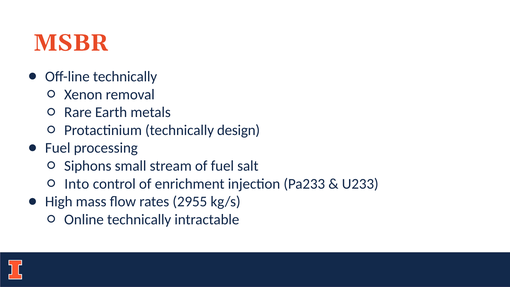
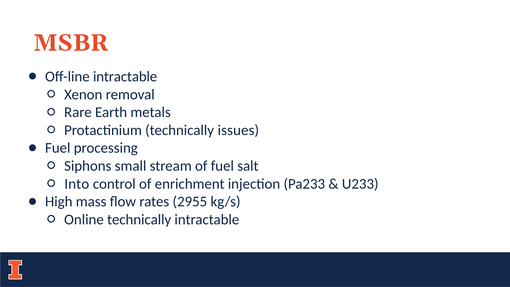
Off-line technically: technically -> intractable (125, 77)
design: design -> issues (238, 130)
